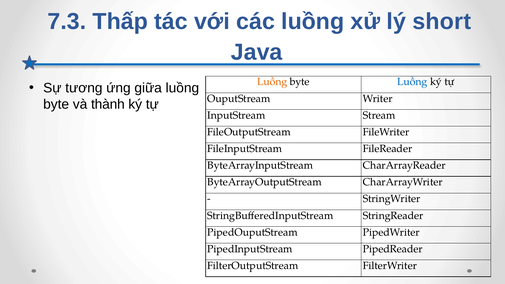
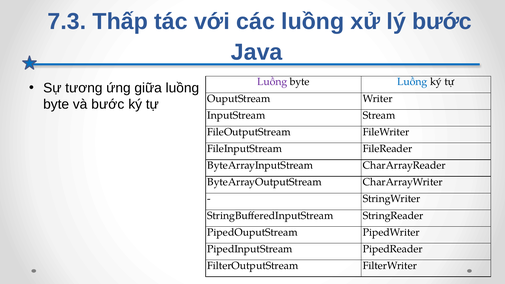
lý short: short -> bước (442, 22)
Luồng colour: orange -> purple (272, 82)
và thành: thành -> bước (108, 104)
